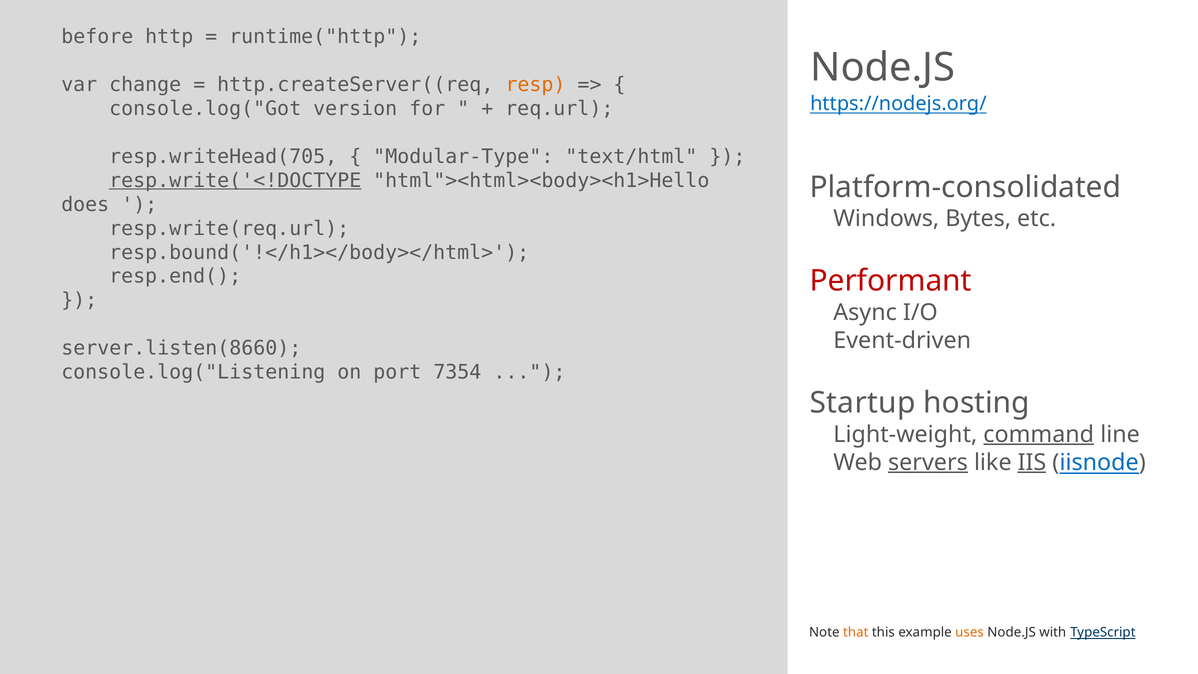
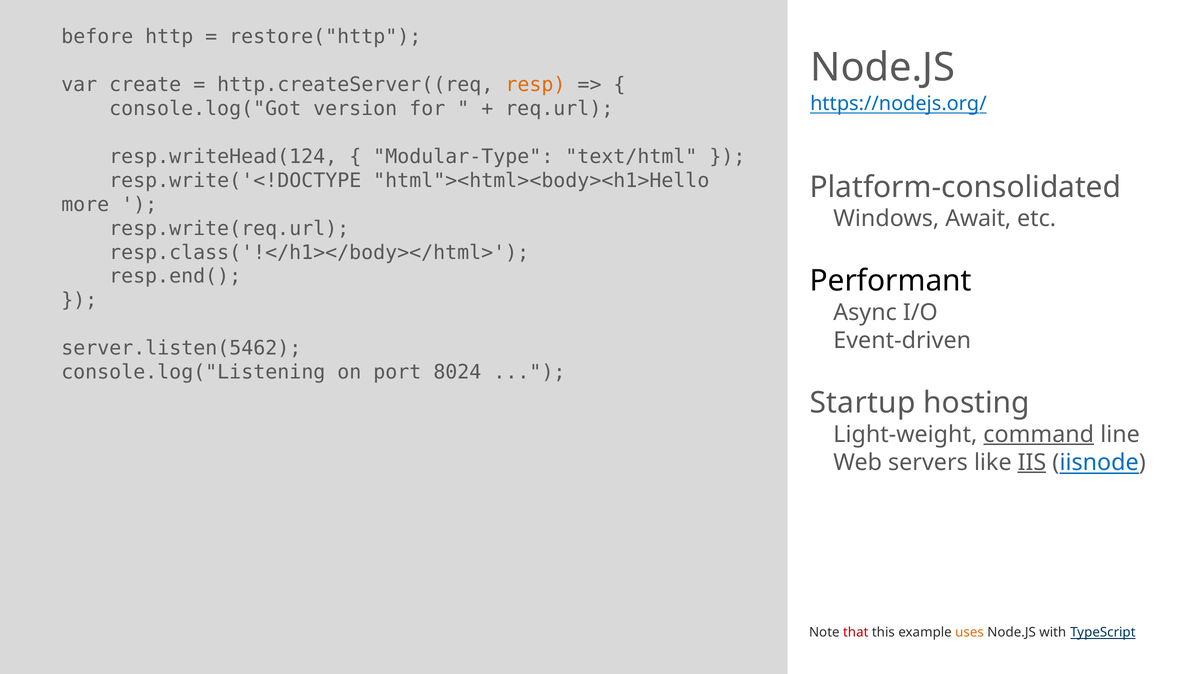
runtime("http: runtime("http -> restore("http (325, 37)
change: change -> create (145, 85)
resp.writeHead(705: resp.writeHead(705 -> resp.writeHead(124 (223, 157)
resp.write('<!DOCTYPE underline: present -> none (235, 181)
does: does -> more (85, 204)
Bytes: Bytes -> Await (978, 219)
resp.bound('!</h1></body></html>: resp.bound('!</h1></body></html> -> resp.class('!</h1></body></html> (319, 252)
Performant colour: red -> black (891, 281)
server.listen(8660: server.listen(8660 -> server.listen(5462 (181, 348)
7354: 7354 -> 8024 (457, 372)
servers underline: present -> none (928, 462)
that colour: orange -> red (856, 632)
